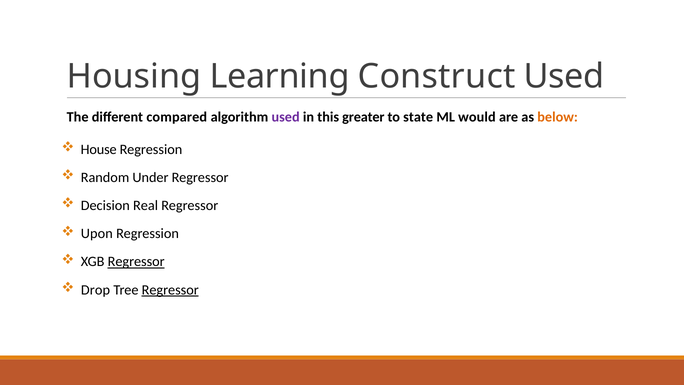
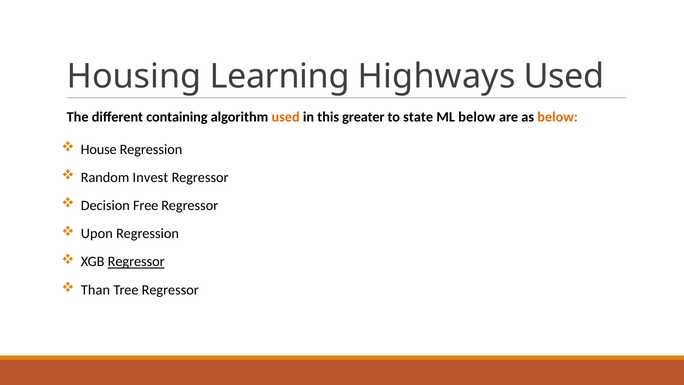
Construct: Construct -> Highways (437, 77)
compared: compared -> containing (177, 117)
used colour: purple -> orange (286, 117)
ML would: would -> below (477, 117)
Under: Under -> Invest (150, 177)
Real: Real -> Free (146, 205)
Drop: Drop -> Than (95, 290)
Regressor underline: present -> none (170, 290)
